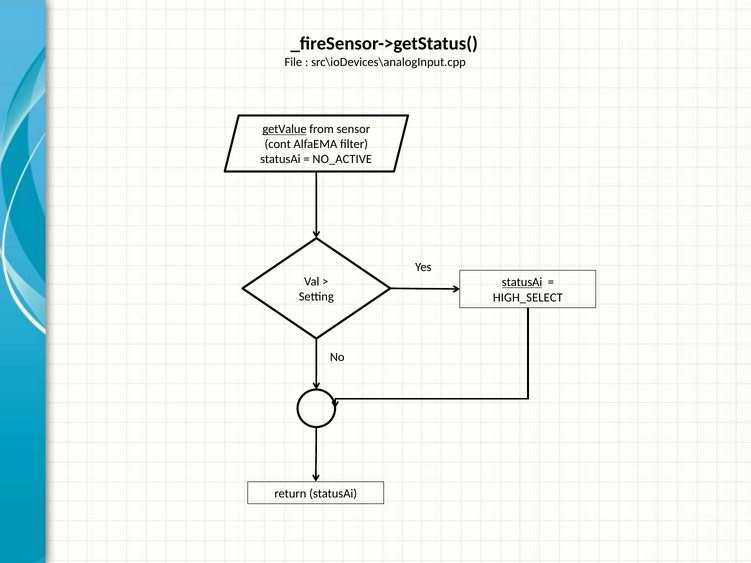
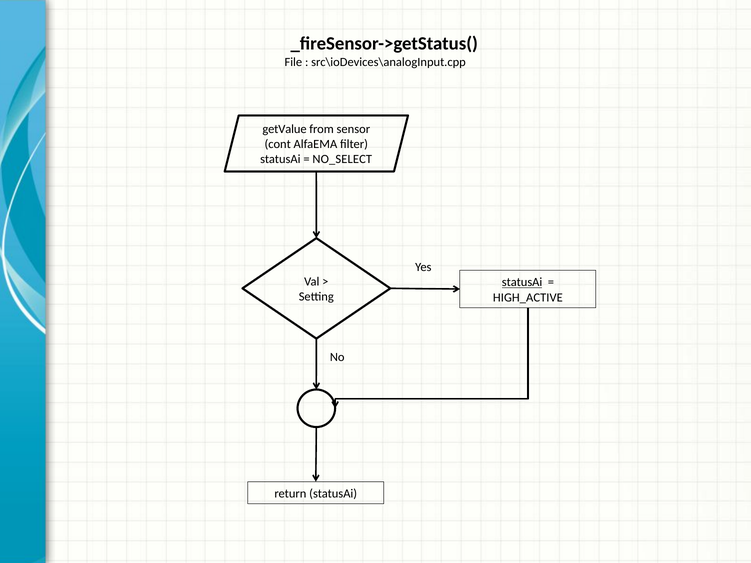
getValue underline: present -> none (284, 129)
NO_ACTIVE: NO_ACTIVE -> NO_SELECT (342, 159)
HIGH_SELECT: HIGH_SELECT -> HIGH_ACTIVE (528, 298)
